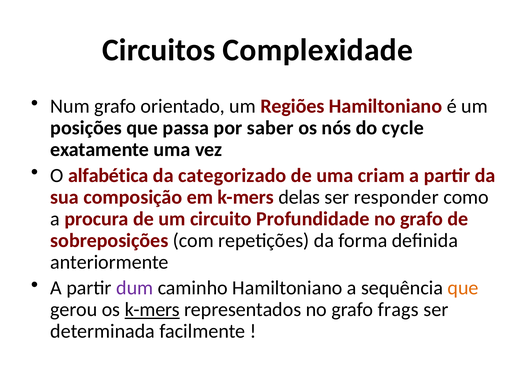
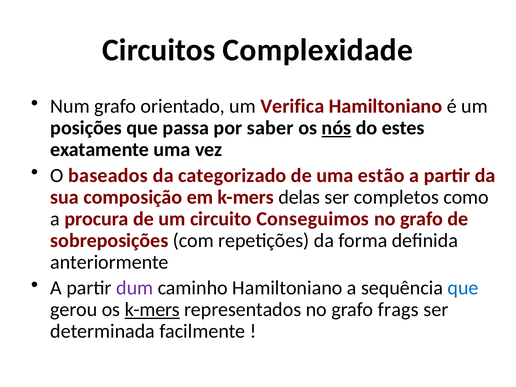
Regiões: Regiões -> Verifica (292, 106)
nós underline: none -> present (336, 128)
cycle: cycle -> estes (403, 128)
alfabética: alfabética -> baseados (108, 175)
criam: criam -> estão (381, 175)
responder: responder -> completos (396, 197)
Profundidade: Profundidade -> Conseguimos (313, 219)
que colour: orange -> blue (463, 288)
